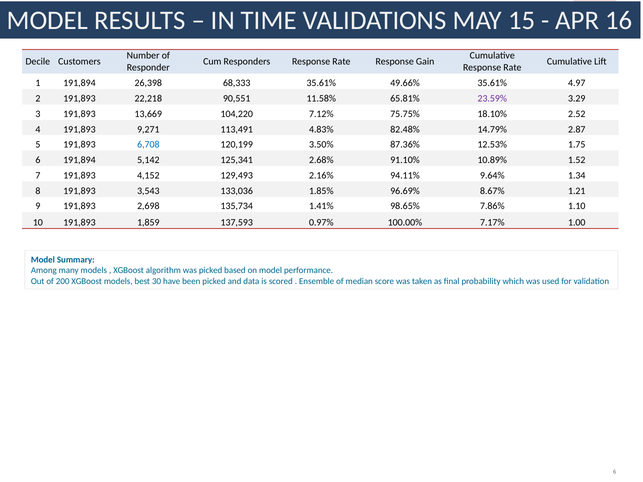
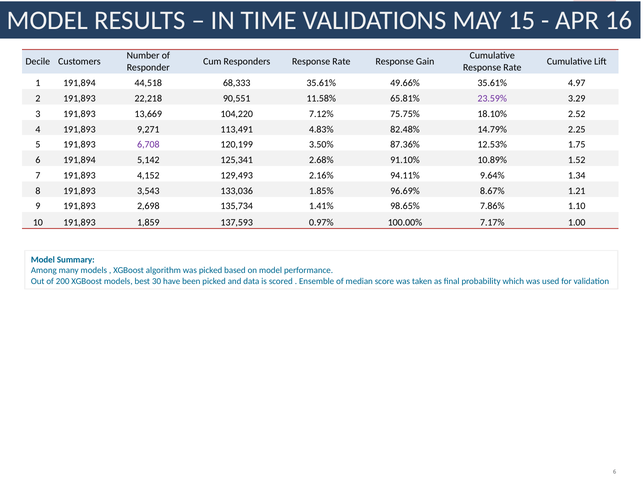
26,398: 26,398 -> 44,518 (148, 83)
2.87: 2.87 -> 2.25 (577, 129)
6,708 colour: blue -> purple (148, 145)
